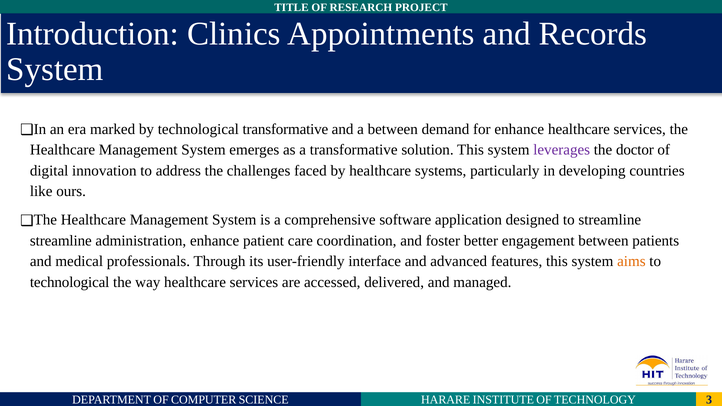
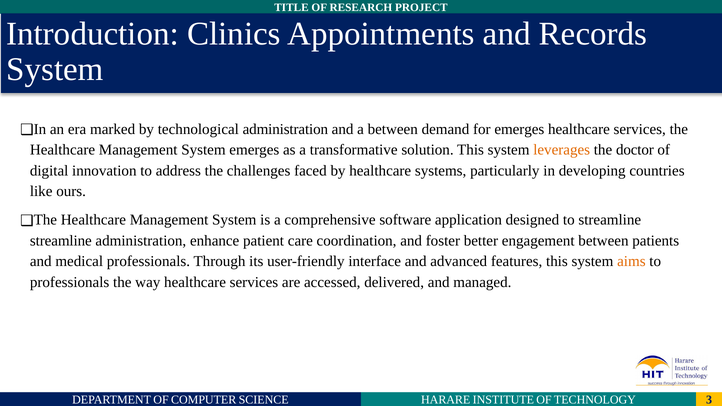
technological transformative: transformative -> administration (285, 129)
for enhance: enhance -> emerges (519, 129)
leverages colour: purple -> orange (562, 150)
technological: technological -> professionals (70, 282)
